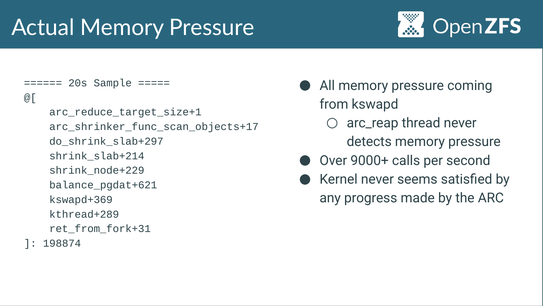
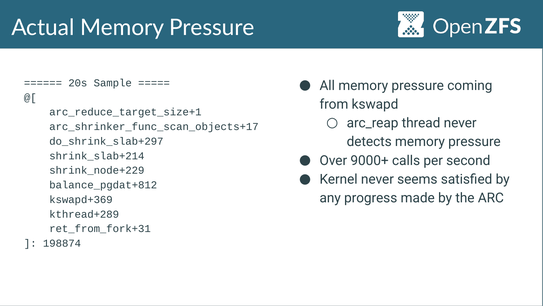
balance_pgdat+621: balance_pgdat+621 -> balance_pgdat+812 (103, 185)
